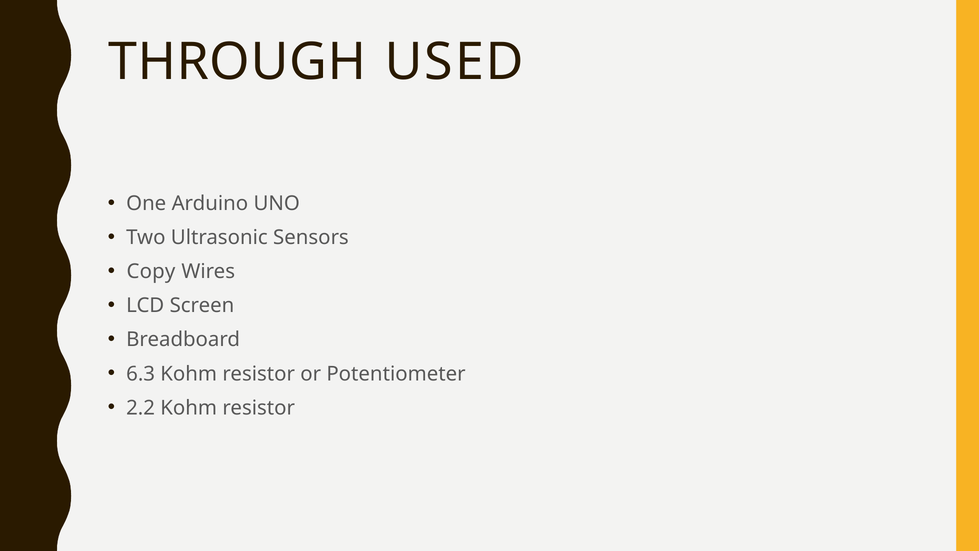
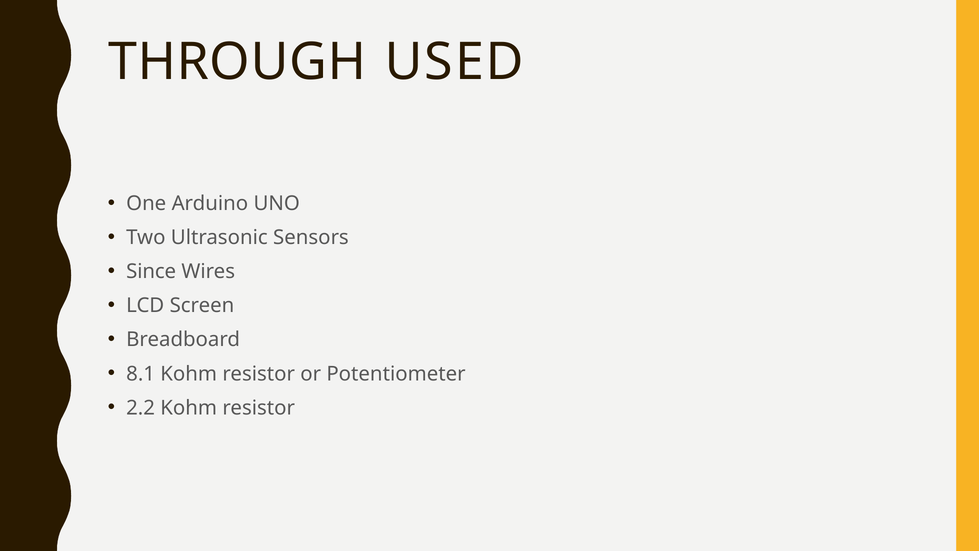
Copy: Copy -> Since (151, 271)
6.3: 6.3 -> 8.1 (141, 374)
